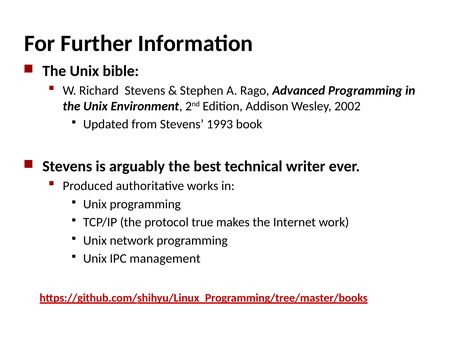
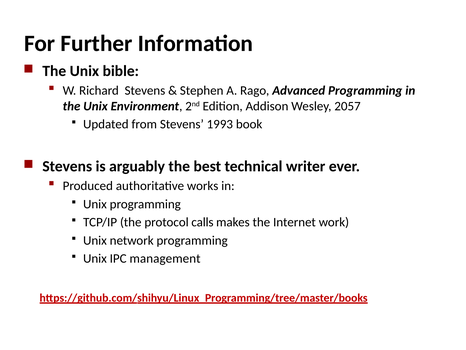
2002: 2002 -> 2057 (348, 106)
true: true -> calls (202, 222)
